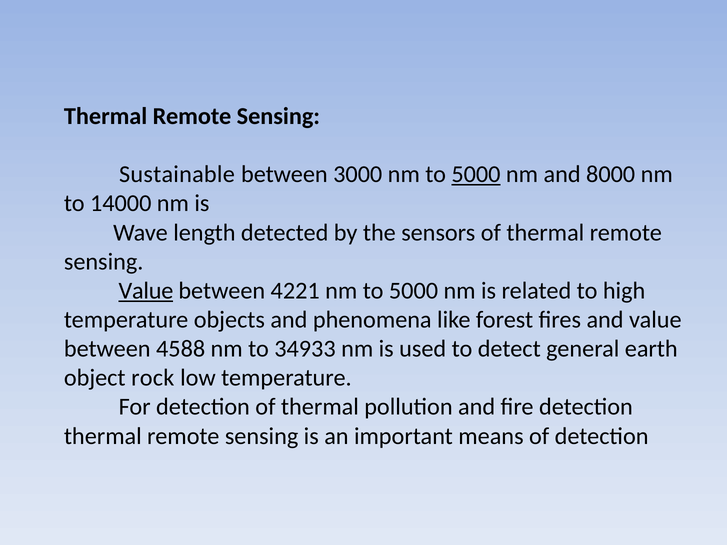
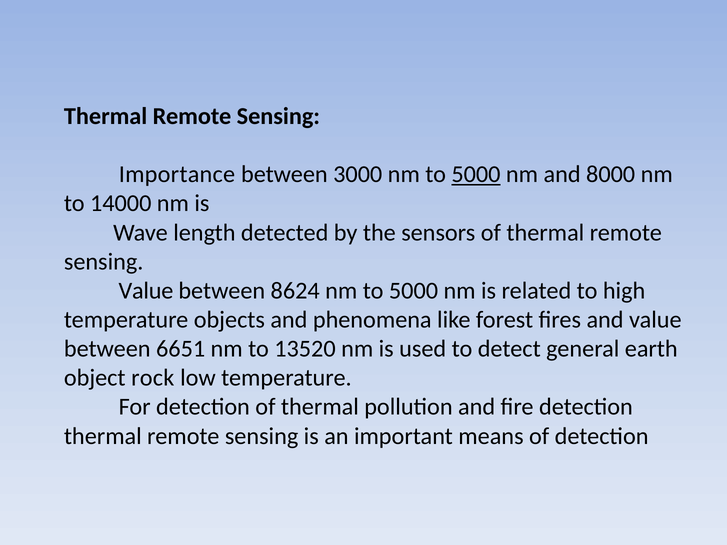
Sustainable: Sustainable -> Importance (177, 174)
Value underline: present -> none (146, 291)
4221: 4221 -> 8624 (295, 291)
4588: 4588 -> 6651 (181, 349)
34933: 34933 -> 13520 (305, 349)
